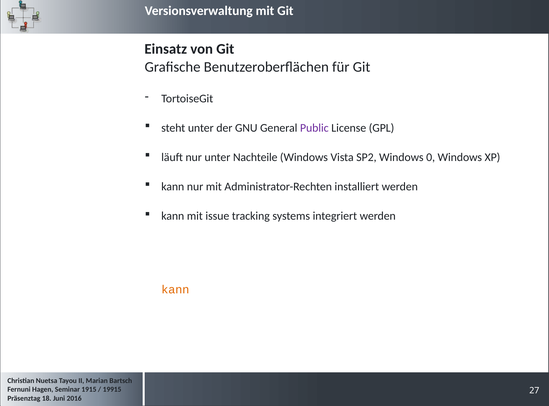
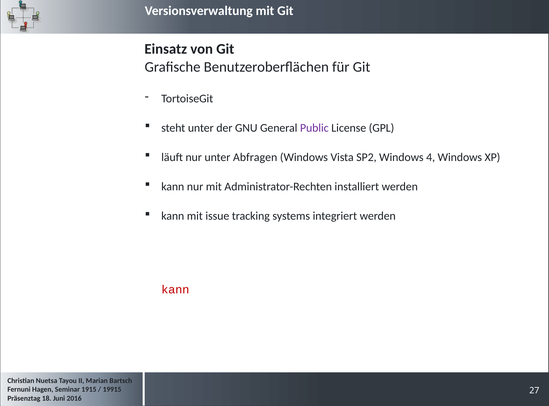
Nachteile: Nachteile -> Abfragen (255, 157)
0: 0 -> 4 (431, 157)
kann colour: orange -> red (175, 289)
